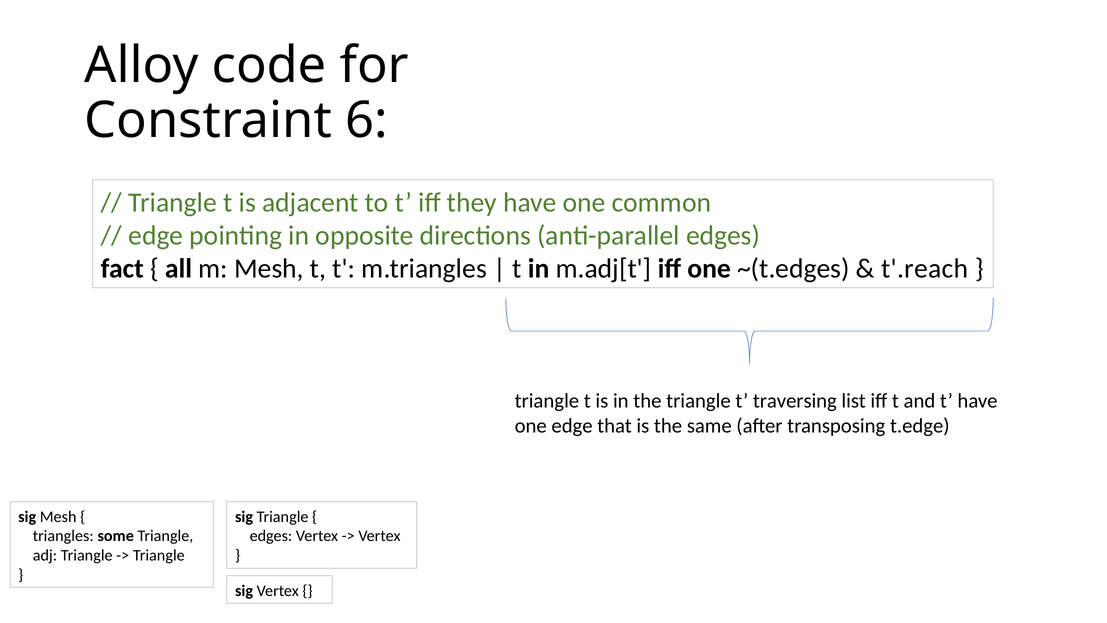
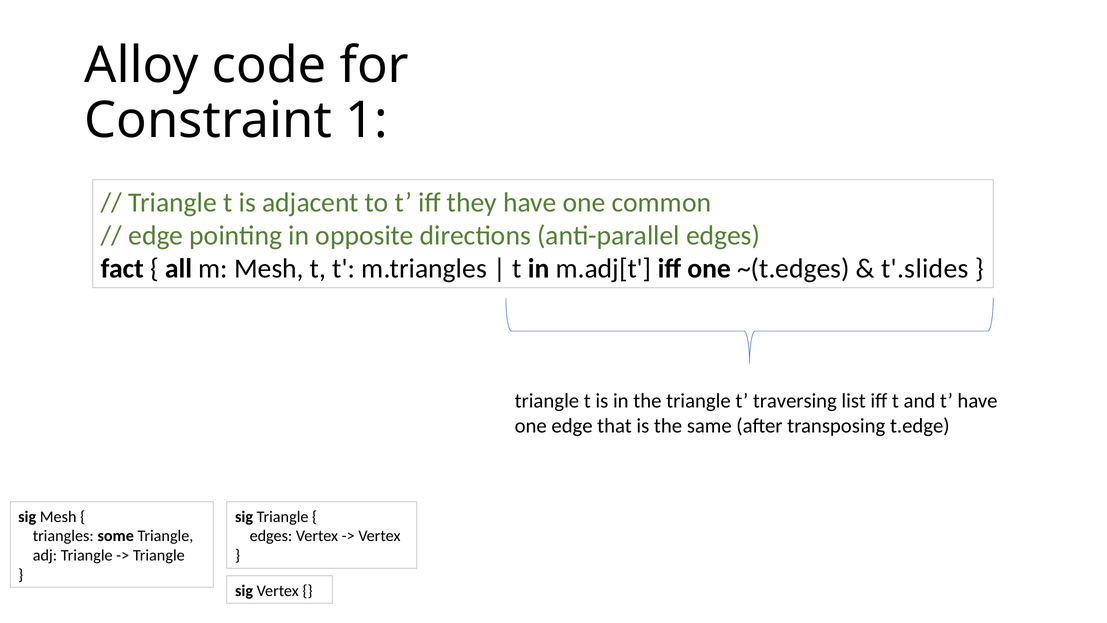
6: 6 -> 1 (367, 120)
t'.reach: t'.reach -> t'.slides (925, 269)
